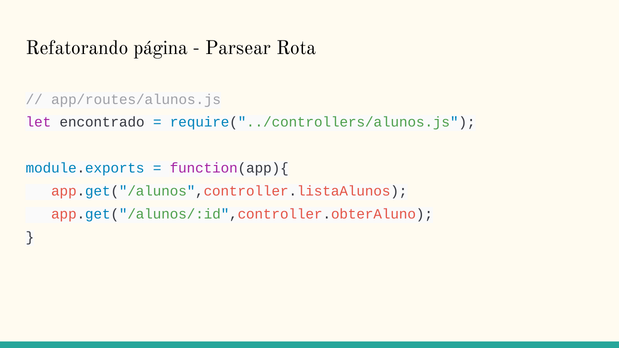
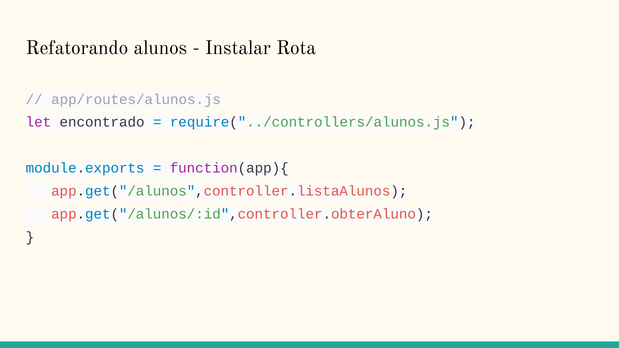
página: página -> alunos (160, 48)
Parsear: Parsear -> Instalar (238, 48)
